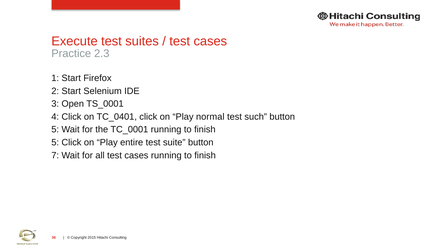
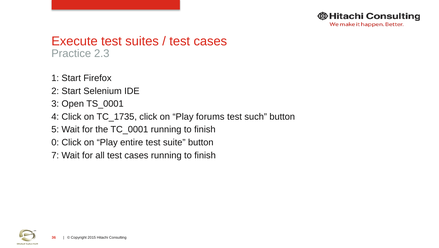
TC_0401: TC_0401 -> TC_1735 (117, 117)
normal: normal -> forums (210, 117)
5: 5 -> 0 (55, 142)
